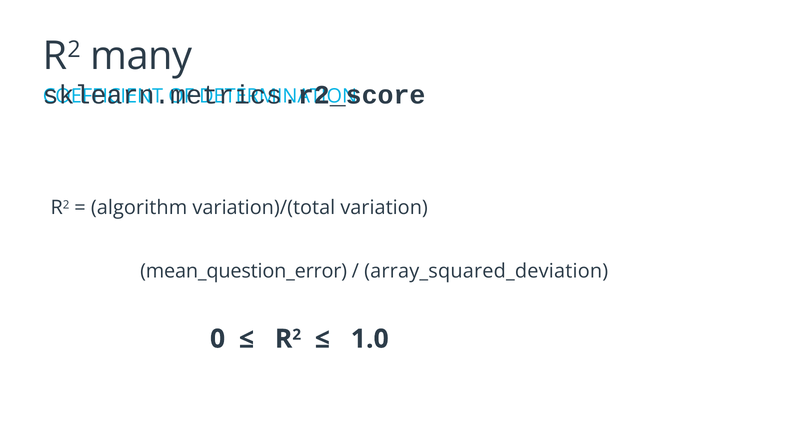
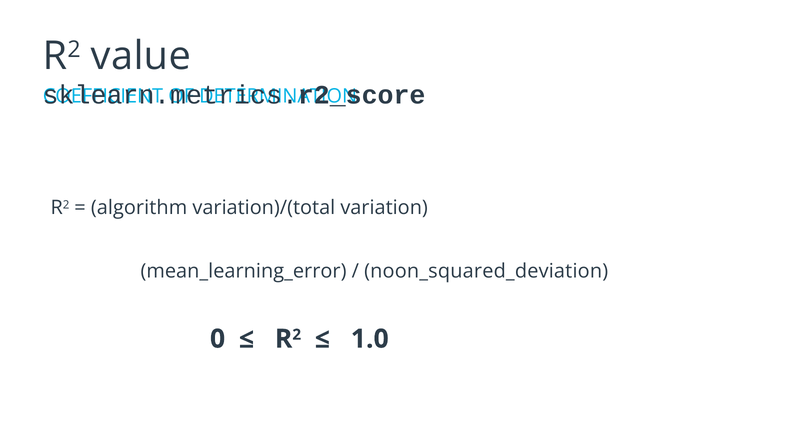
many: many -> value (141, 56)
mean_question_error: mean_question_error -> mean_learning_error (244, 271)
array_squared_deviation: array_squared_deviation -> noon_squared_deviation (486, 271)
